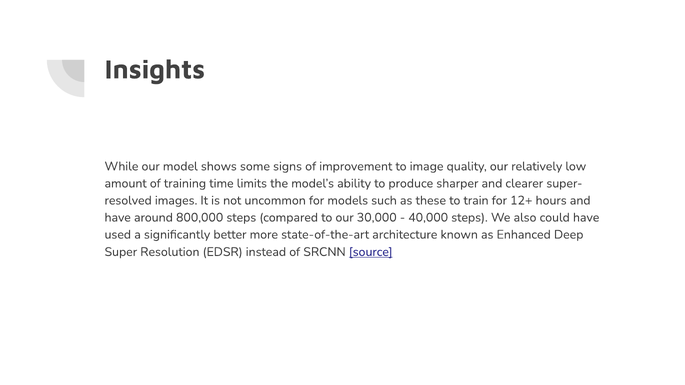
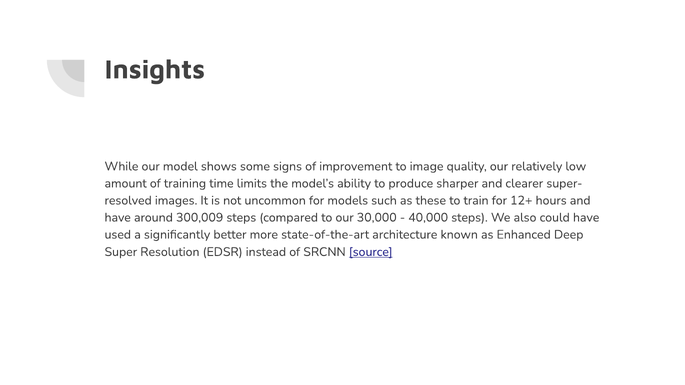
800,000: 800,000 -> 300,009 (200, 218)
